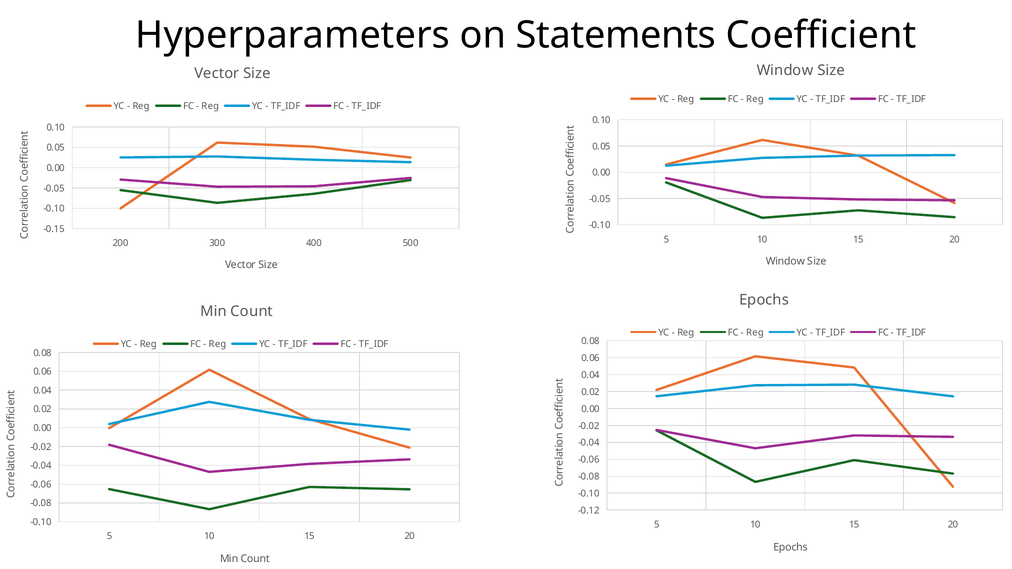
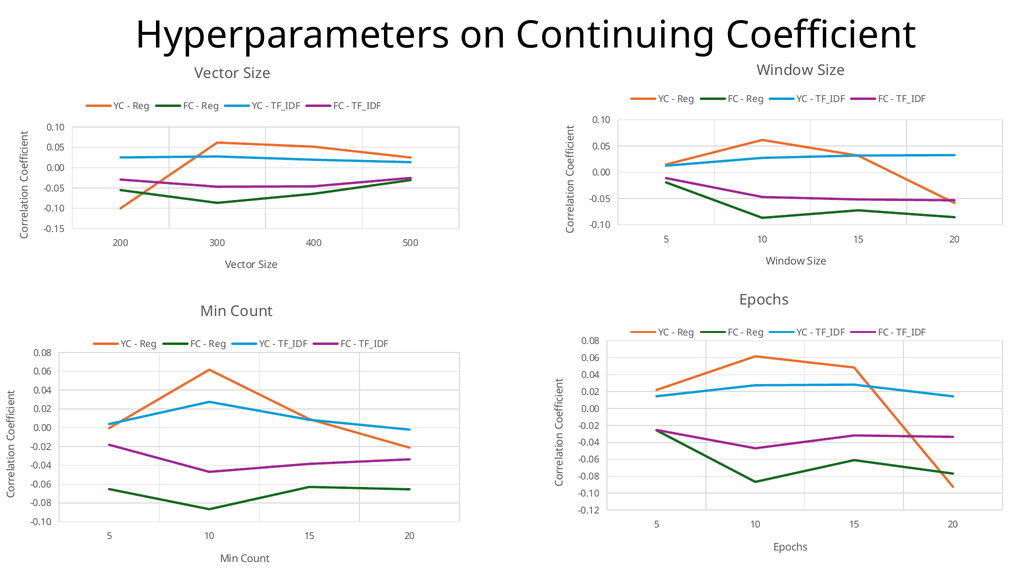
Statements: Statements -> Continuing (616, 35)
